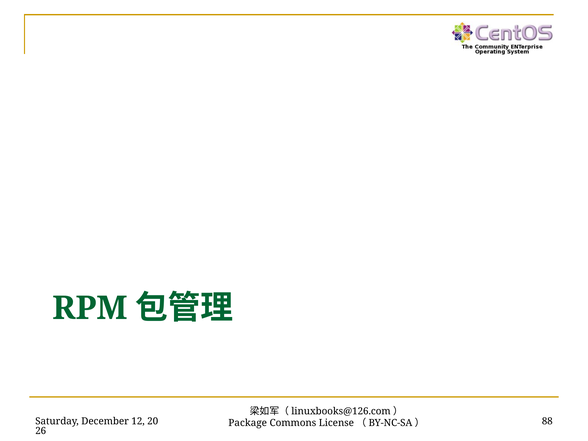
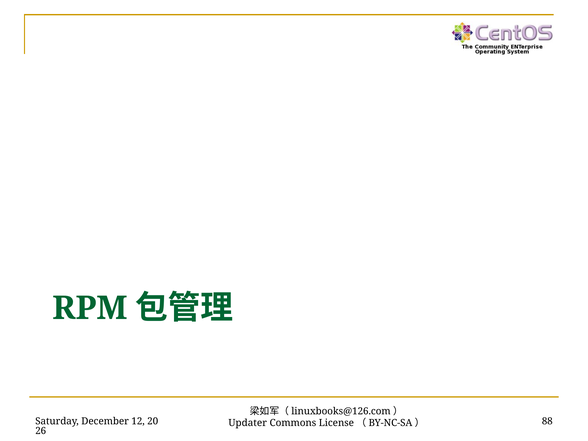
Package: Package -> Updater (248, 423)
